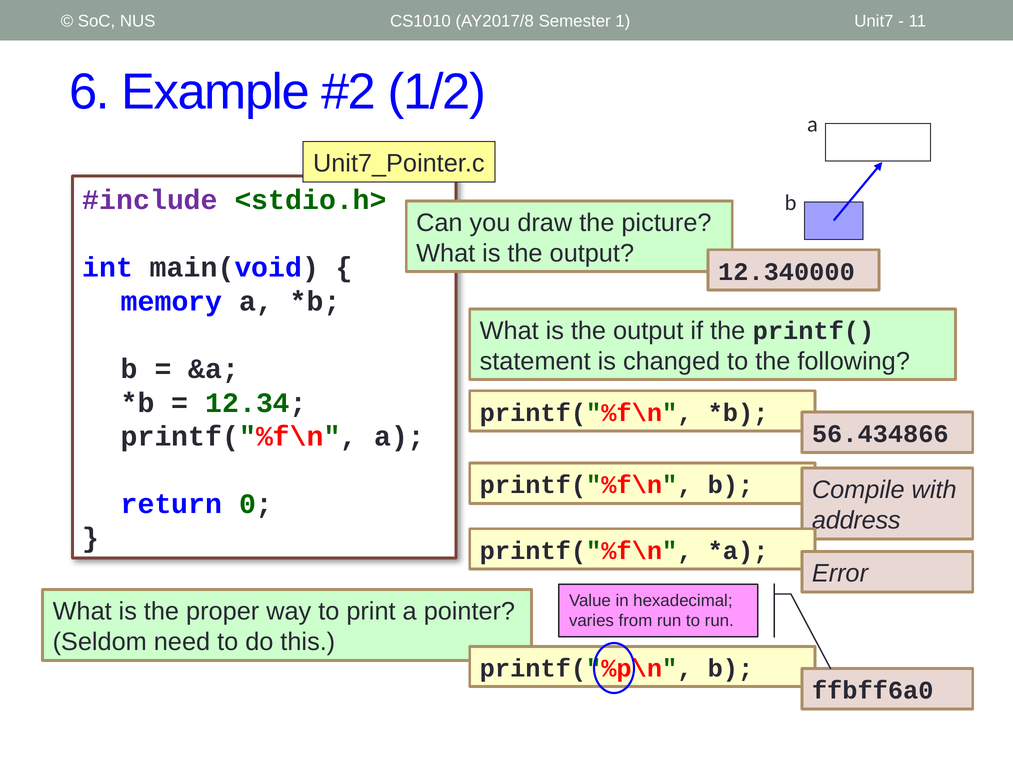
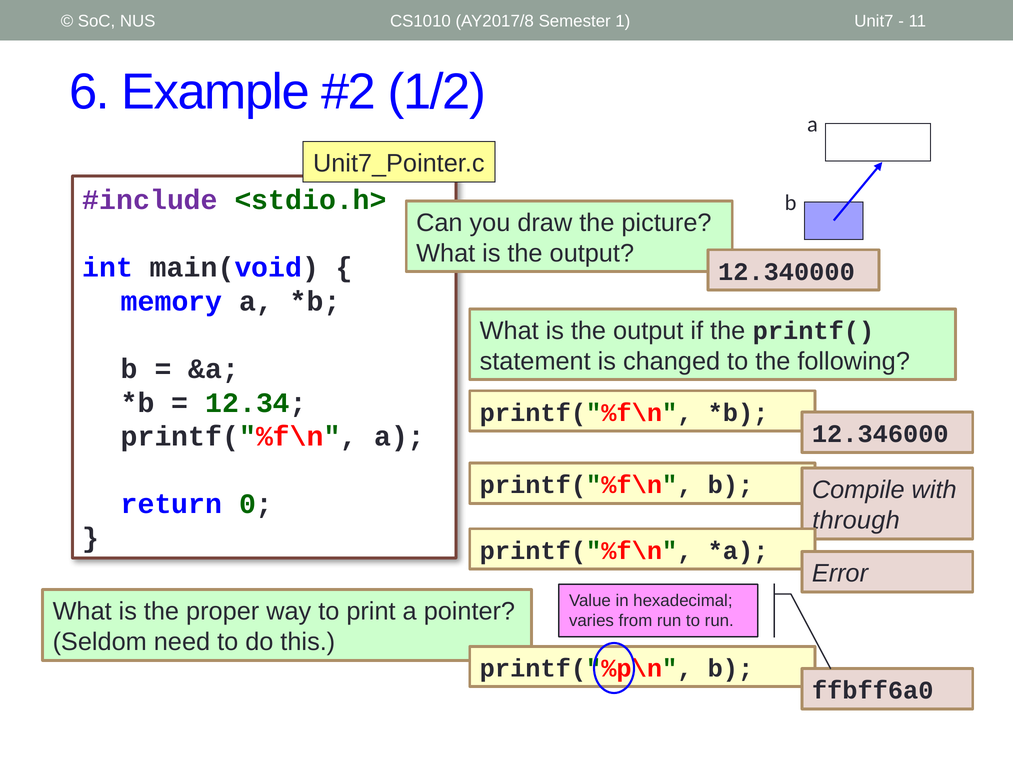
56.434866: 56.434866 -> 12.346000 (880, 434)
address: address -> through (856, 520)
